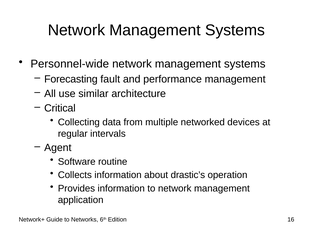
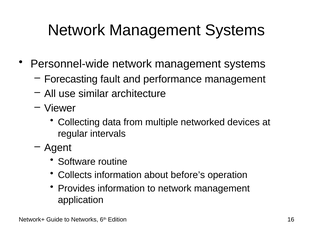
Critical: Critical -> Viewer (60, 108)
drastic’s: drastic’s -> before’s (188, 175)
